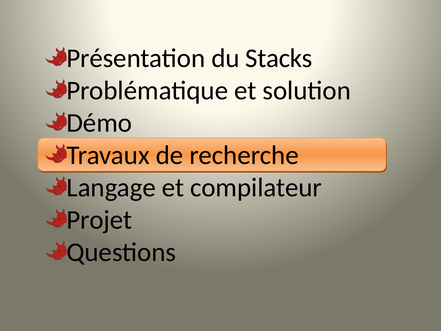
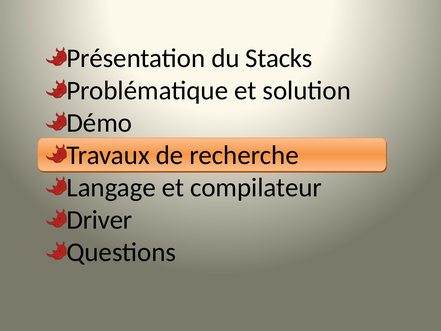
Projet: Projet -> Driver (99, 220)
